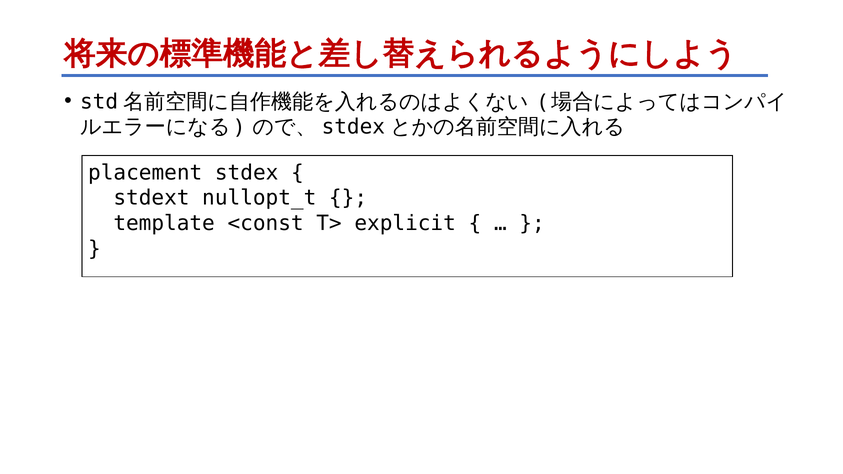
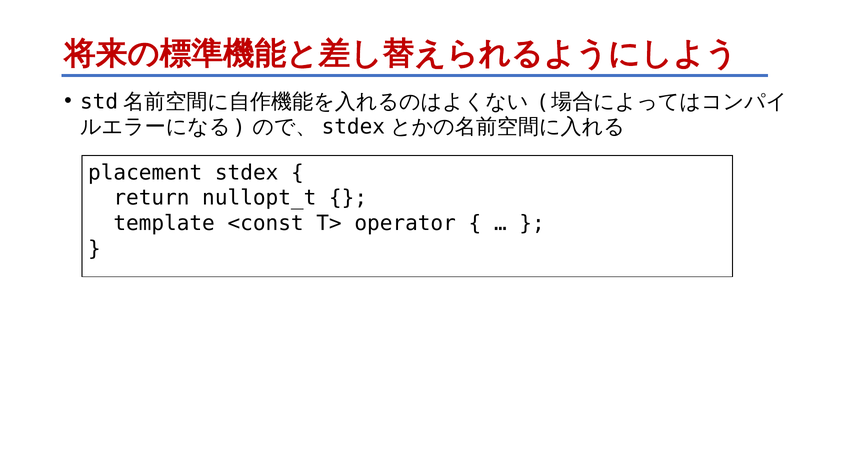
stdext: stdext -> return (151, 198)
explicit: explicit -> operator (405, 223)
